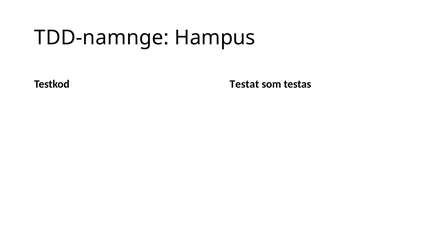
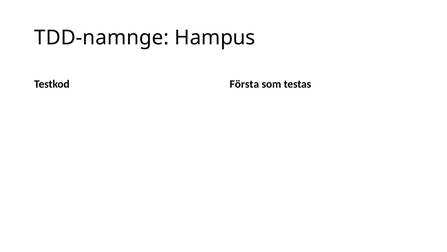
Testat: Testat -> Första (244, 84)
